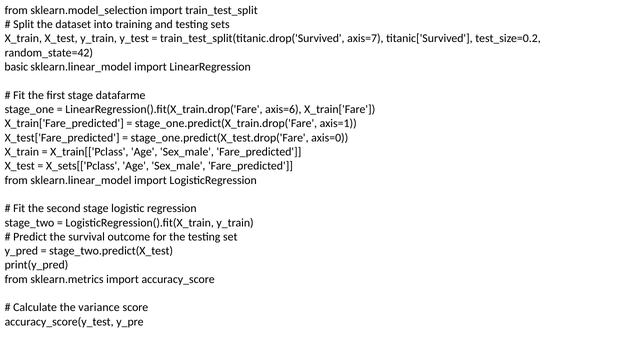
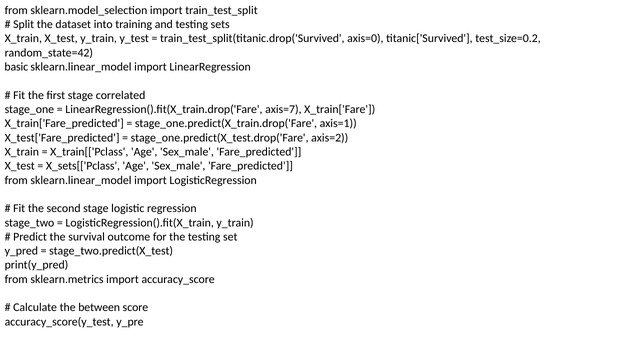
axis=7: axis=7 -> axis=0 (365, 39)
datafarme: datafarme -> correlated (121, 95)
axis=6: axis=6 -> axis=7 (283, 109)
axis=0: axis=0 -> axis=2 (330, 138)
variance: variance -> between (99, 308)
